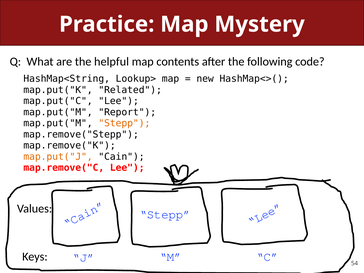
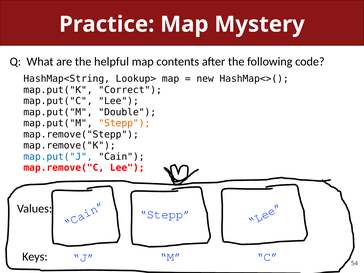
Related: Related -> Correct (130, 90)
Report: Report -> Double (127, 112)
map.put("J colour: orange -> blue (58, 157)
